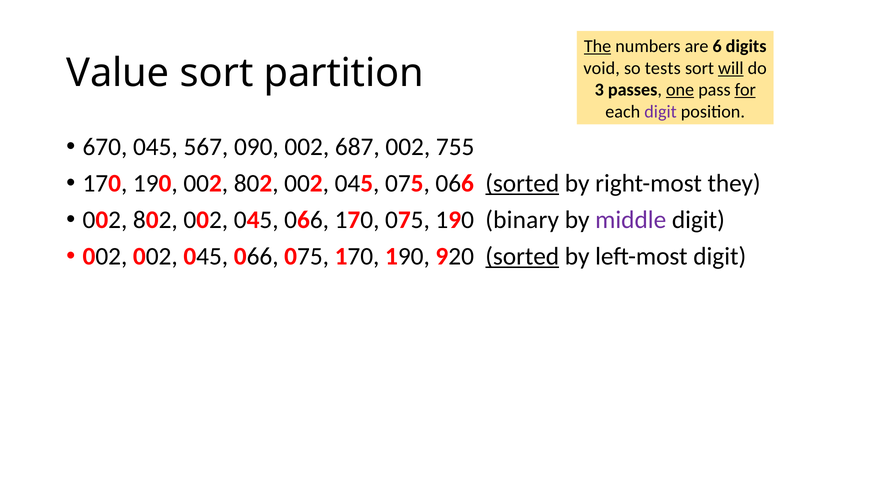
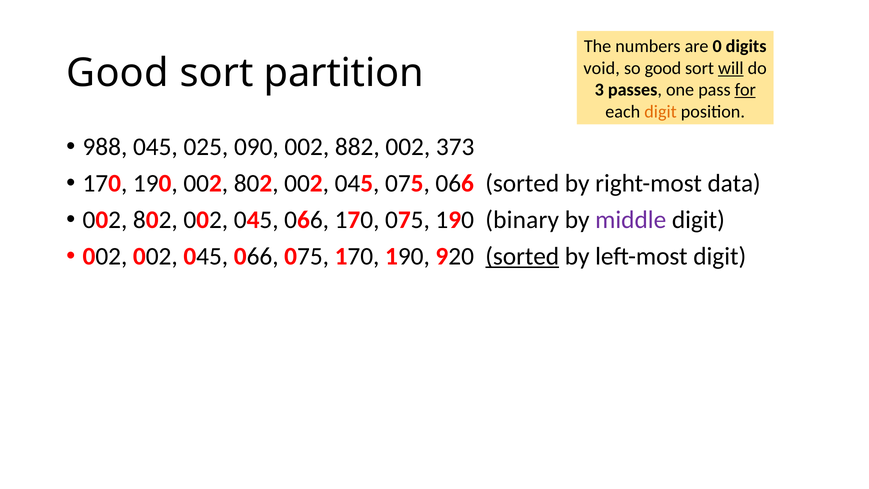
The underline: present -> none (598, 46)
6: 6 -> 0 (717, 46)
so tests: tests -> good (663, 68)
Value: Value -> Good (118, 73)
one underline: present -> none (680, 90)
digit colour: purple -> orange (661, 112)
670: 670 -> 988 (105, 147)
567: 567 -> 025 (206, 147)
687: 687 -> 882 (357, 147)
755: 755 -> 373 (455, 147)
sorted underline: present -> none (522, 183)
they: they -> data (734, 183)
